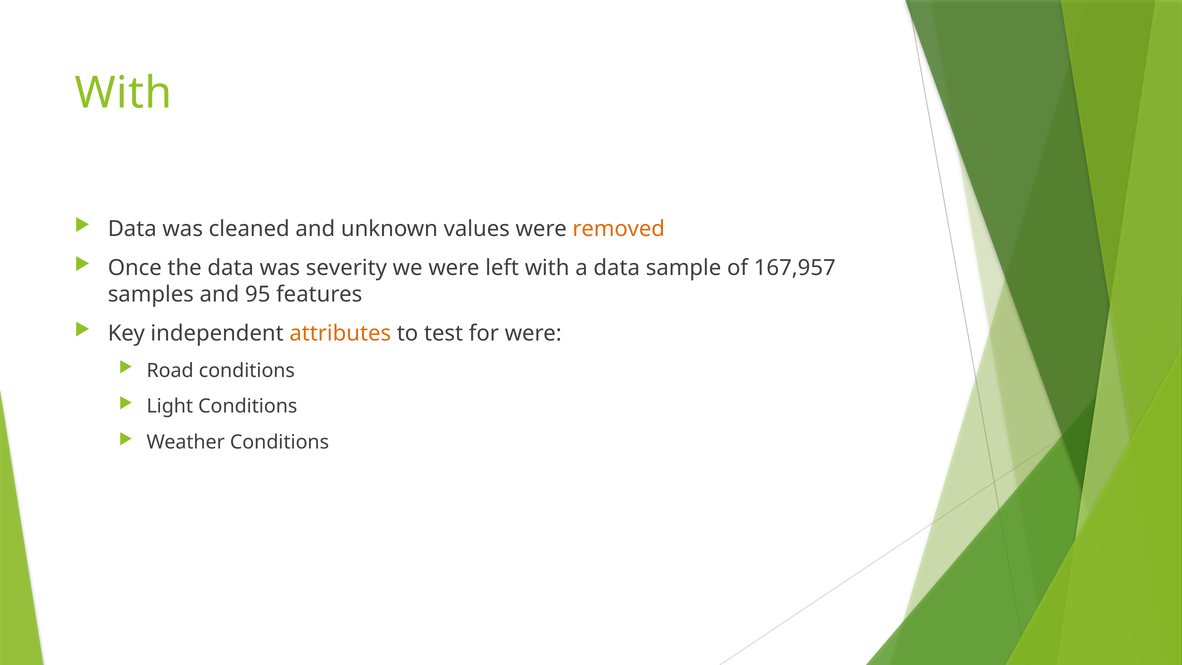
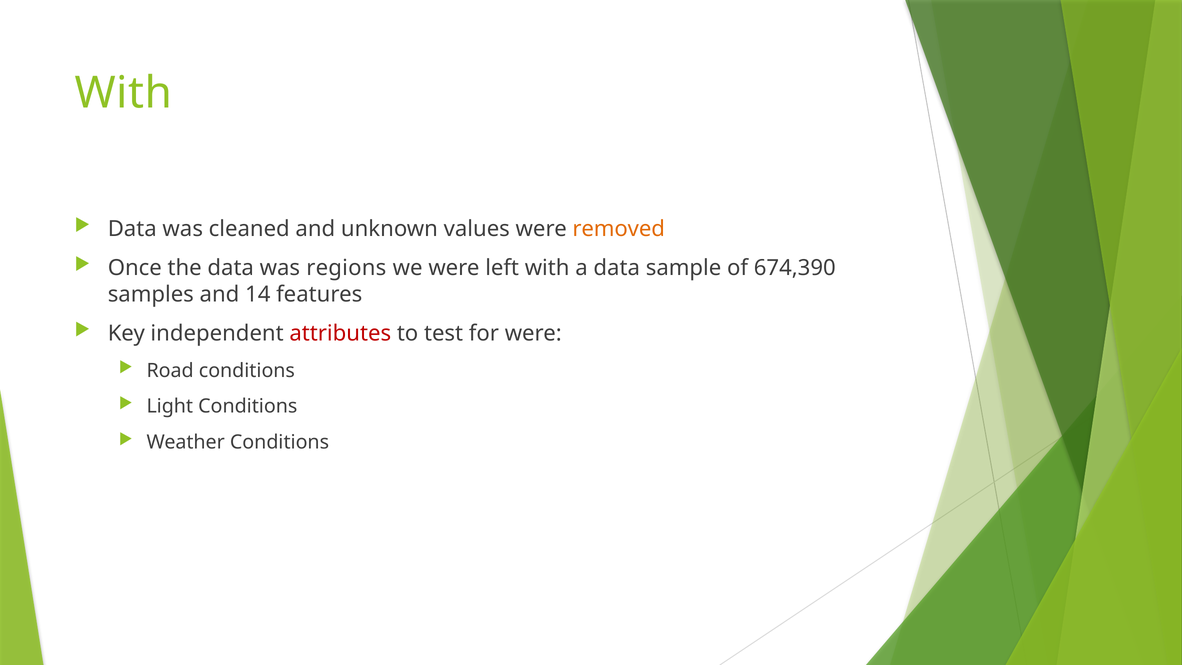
severity: severity -> regions (346, 268)
167,957: 167,957 -> 674,390 (795, 268)
95: 95 -> 14 (258, 294)
attributes colour: orange -> red (340, 333)
